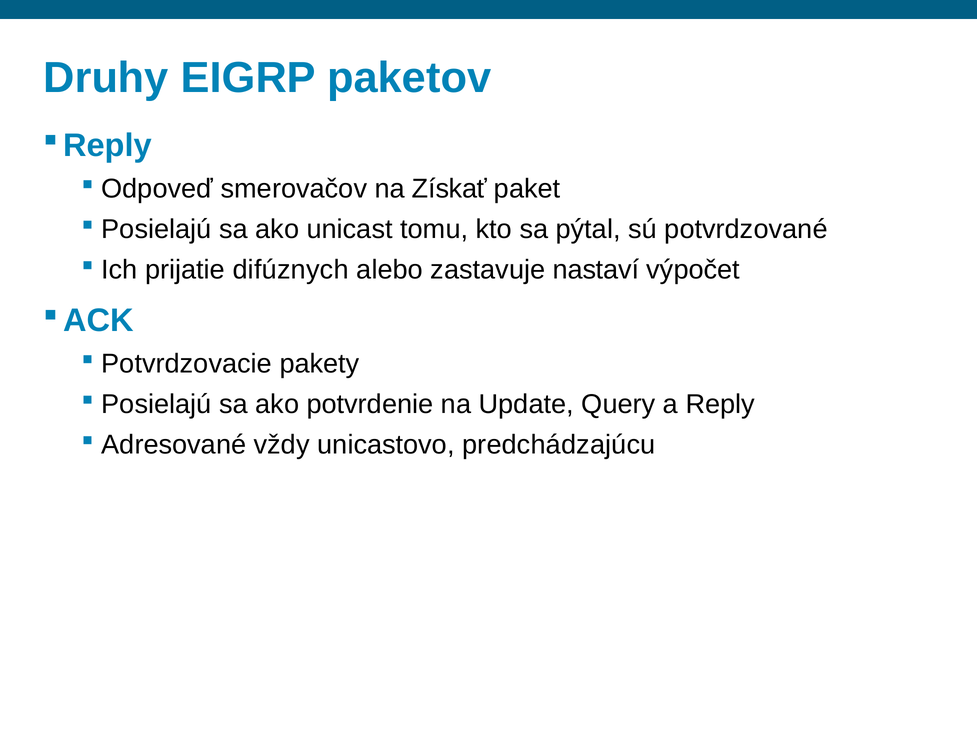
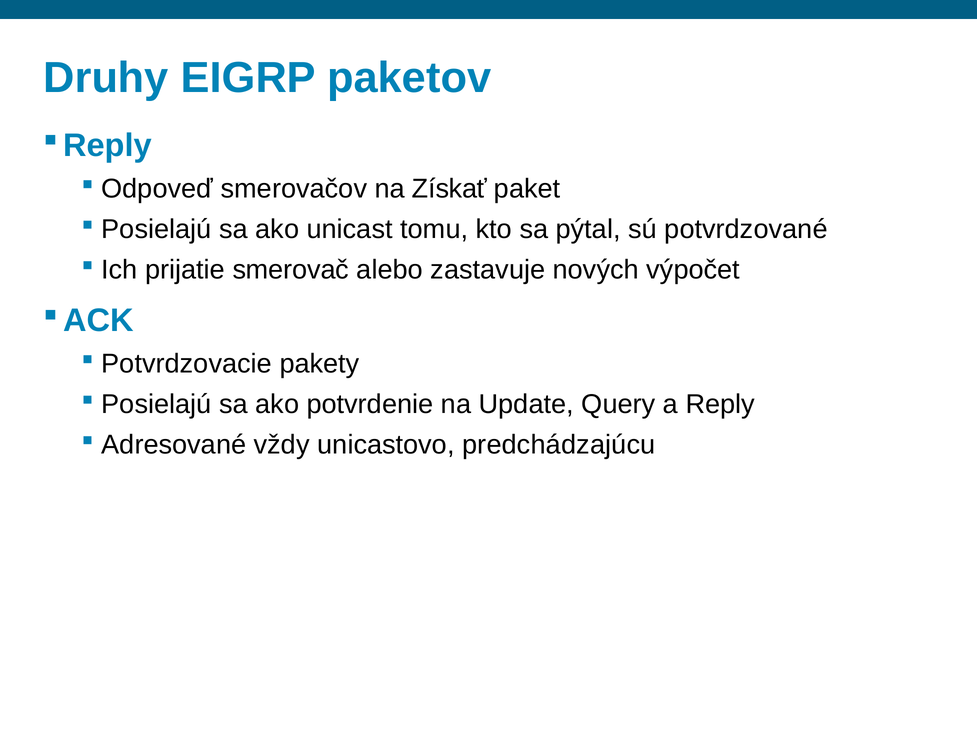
difúznych: difúznych -> smerovač (291, 270)
nastaví: nastaví -> nových (596, 270)
